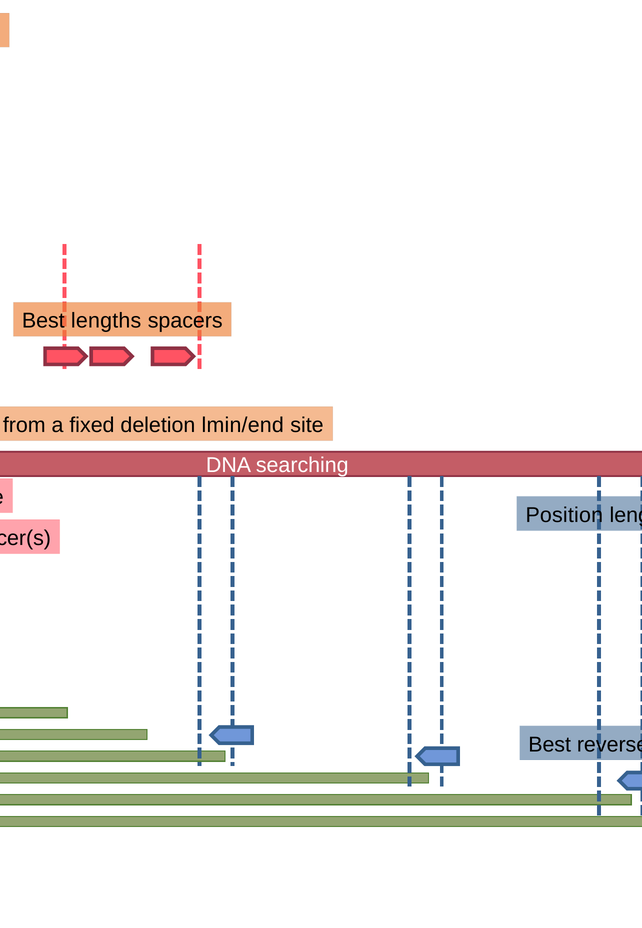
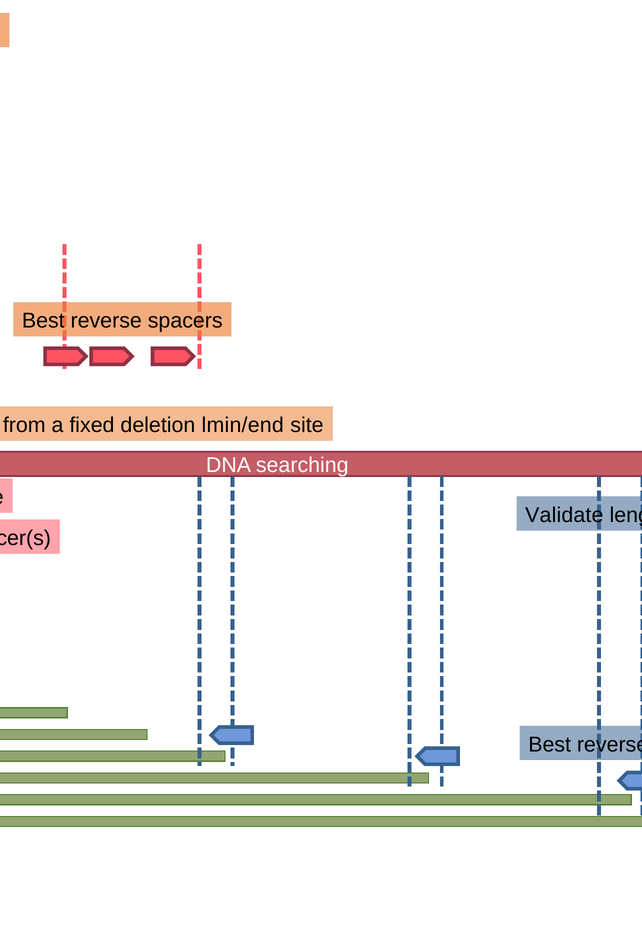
lengths: lengths -> reverse (106, 321)
Position: Position -> Validate (564, 515)
